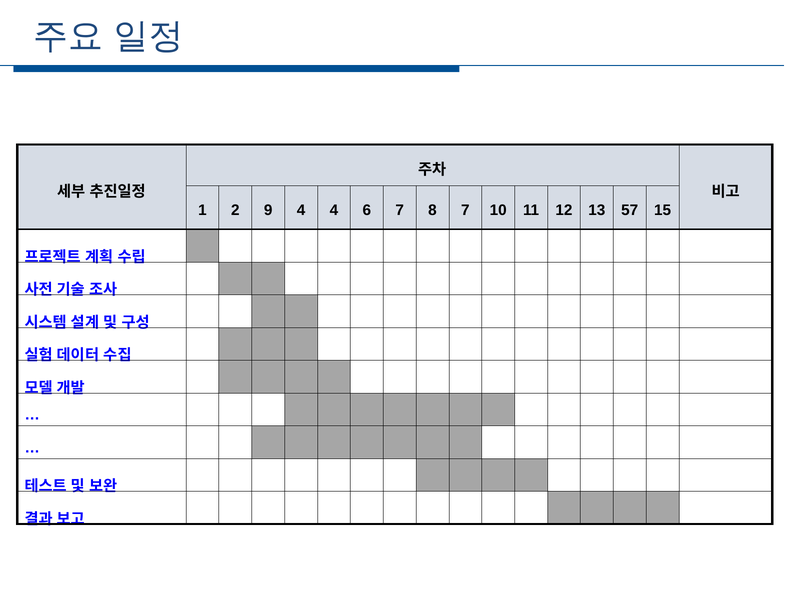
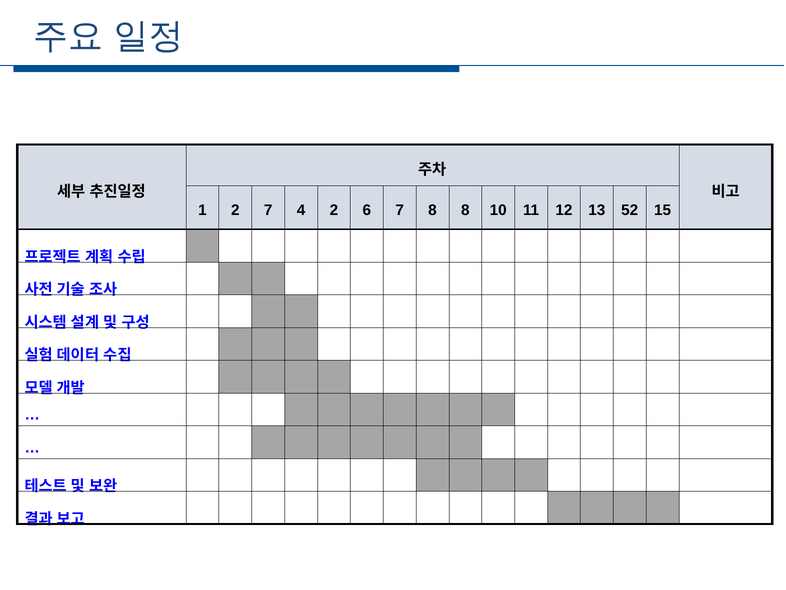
2 9: 9 -> 7 (268, 210)
4 4: 4 -> 2 (334, 210)
8 7: 7 -> 8 (465, 210)
57: 57 -> 52 (630, 210)
